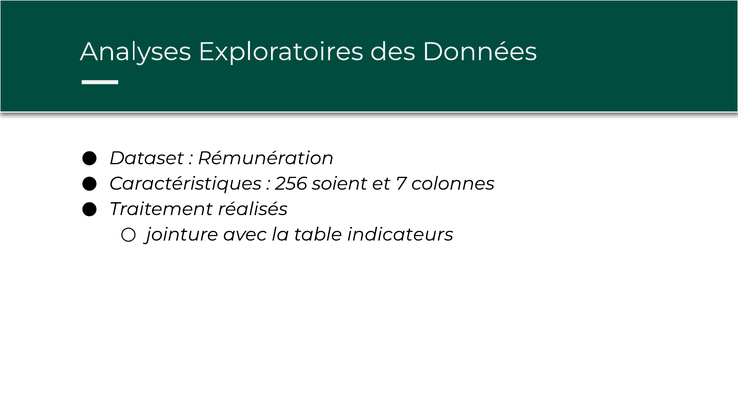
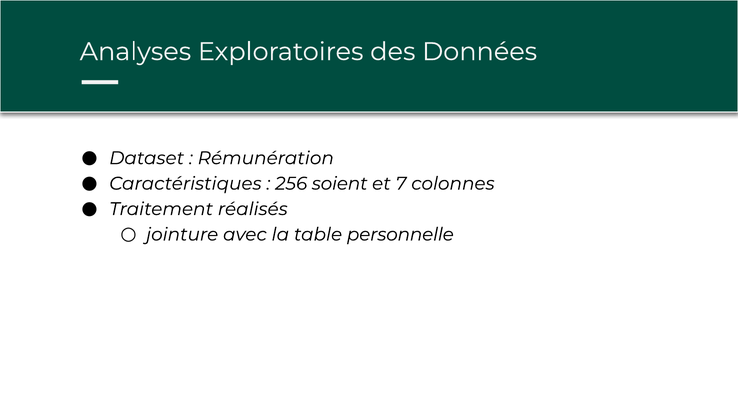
indicateurs: indicateurs -> personnelle (400, 235)
